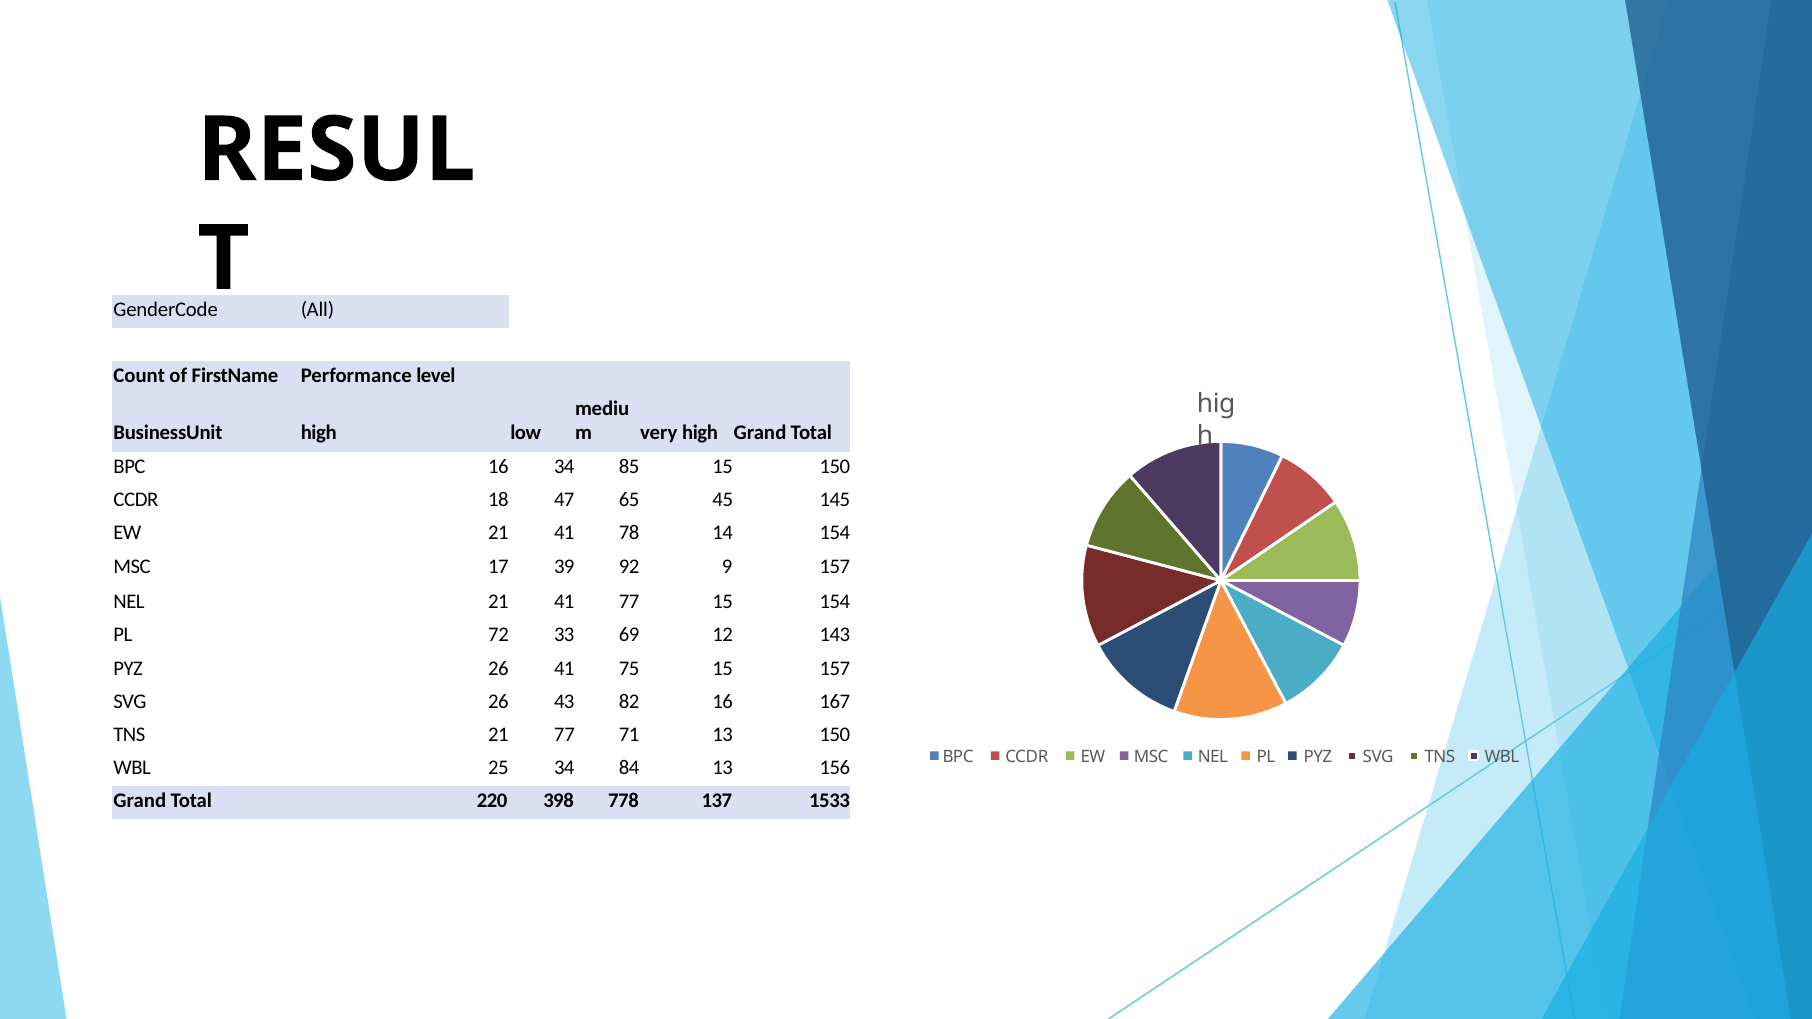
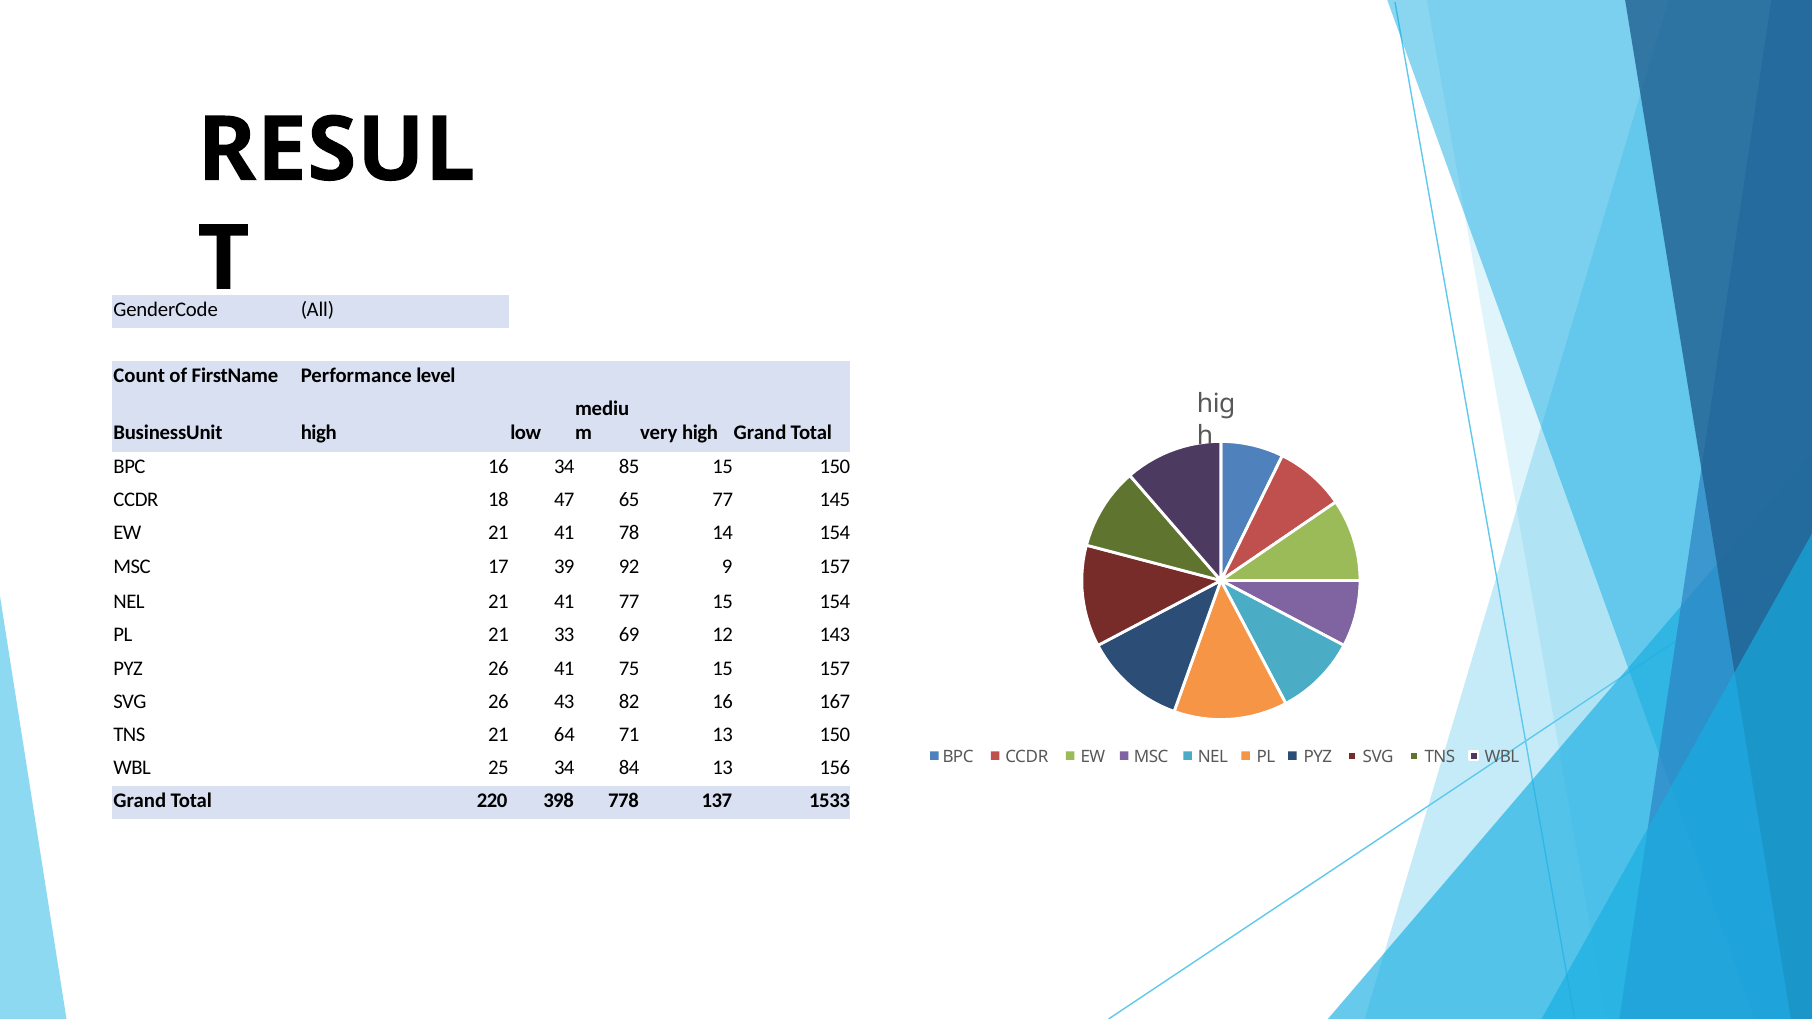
65 45: 45 -> 77 (723, 500)
PL 72: 72 -> 21 (498, 635)
21 77: 77 -> 64 (564, 735)
